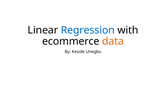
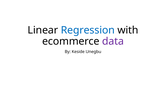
data colour: orange -> purple (113, 41)
